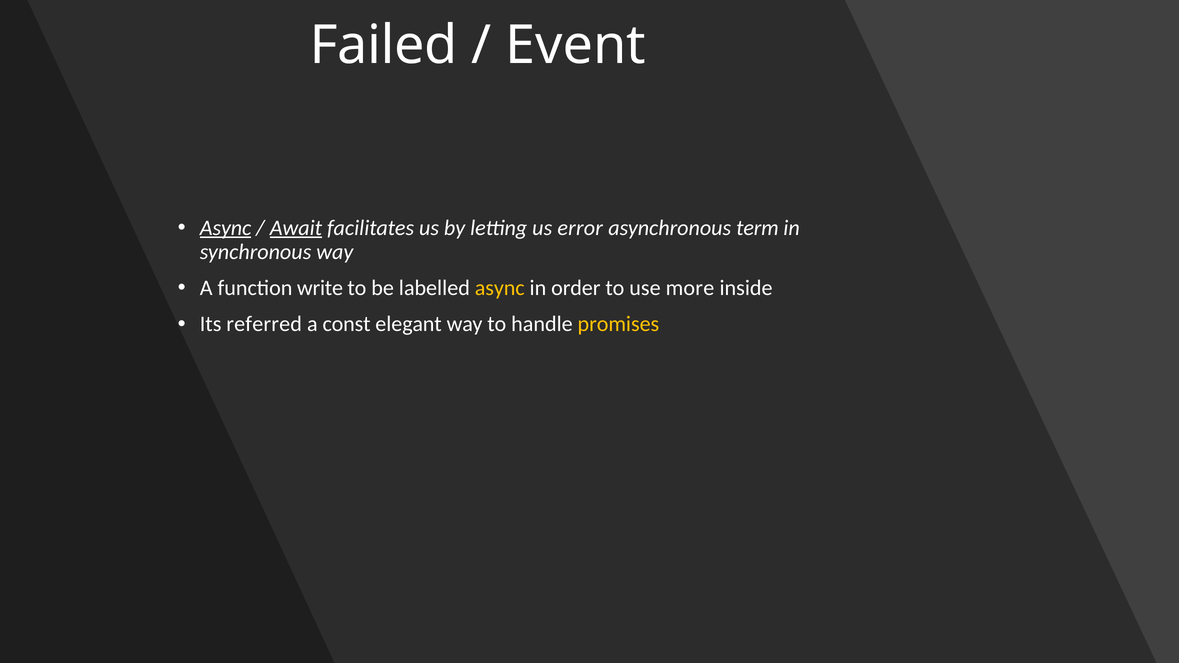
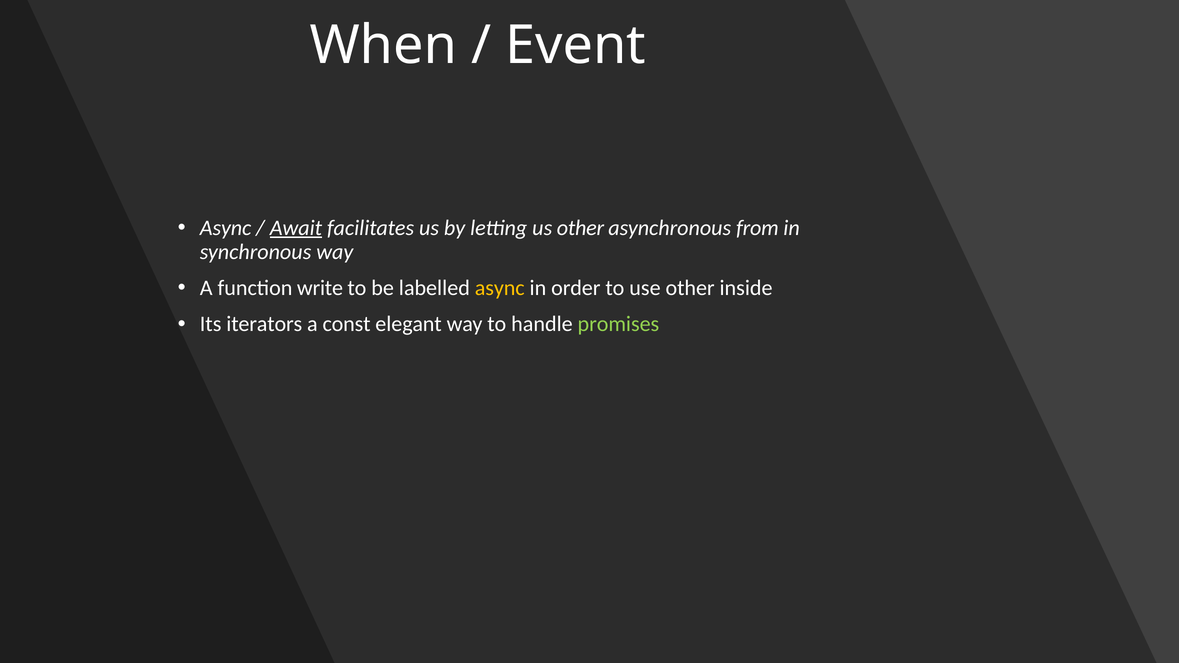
Failed: Failed -> When (383, 46)
Async underline: present -> none (226, 228)
us error: error -> other (580, 228)
term: term -> from (757, 228)
use more: more -> other (690, 288)
referred: referred -> iterators (264, 324)
promises colour: yellow -> light green (618, 324)
